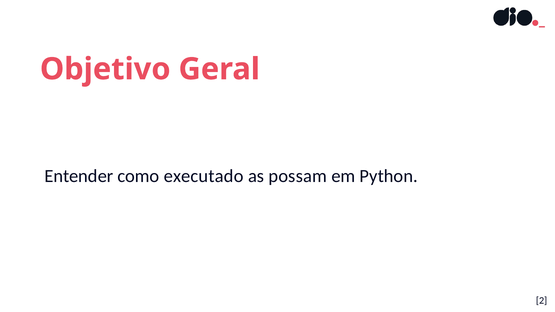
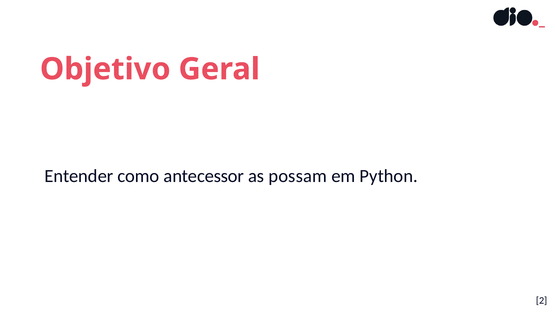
executado: executado -> antecessor (204, 176)
